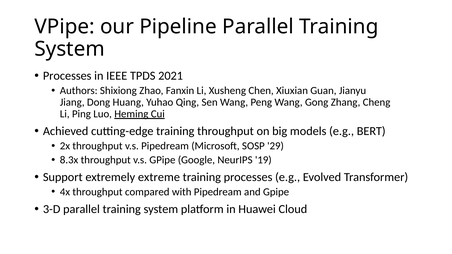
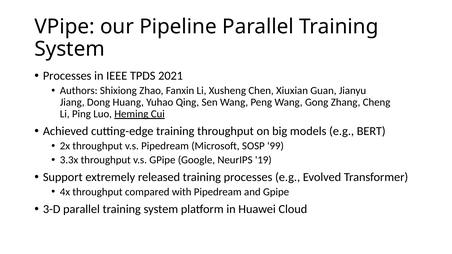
29: 29 -> 99 (276, 146)
8.3x: 8.3x -> 3.3x (69, 160)
extreme: extreme -> released (159, 177)
